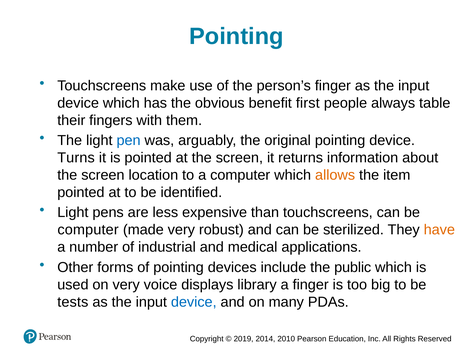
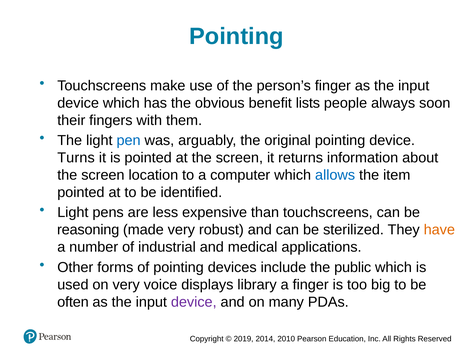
first: first -> lists (308, 103)
table: table -> soon (435, 103)
allows colour: orange -> blue (335, 175)
computer: computer -> reasoning (88, 230)
tests: tests -> often (73, 303)
device colour: blue -> purple (194, 303)
